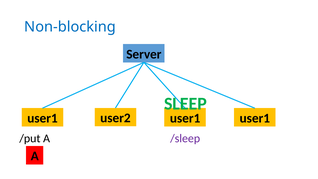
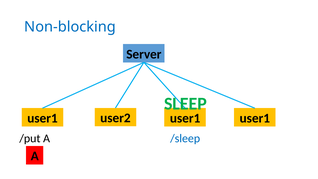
/sleep colour: purple -> blue (185, 138)
